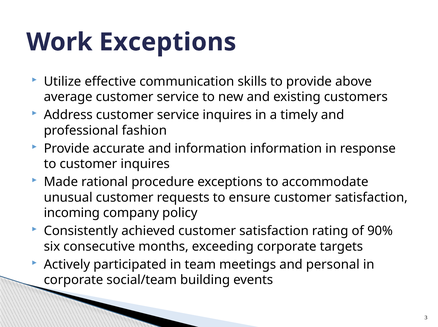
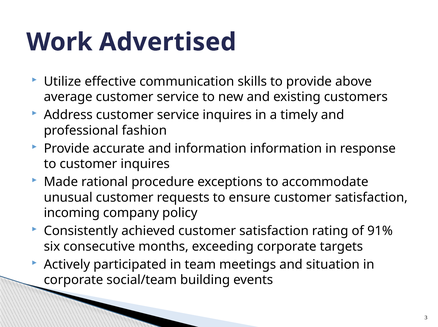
Work Exceptions: Exceptions -> Advertised (168, 42)
90%: 90% -> 91% (380, 231)
personal: personal -> situation (333, 265)
